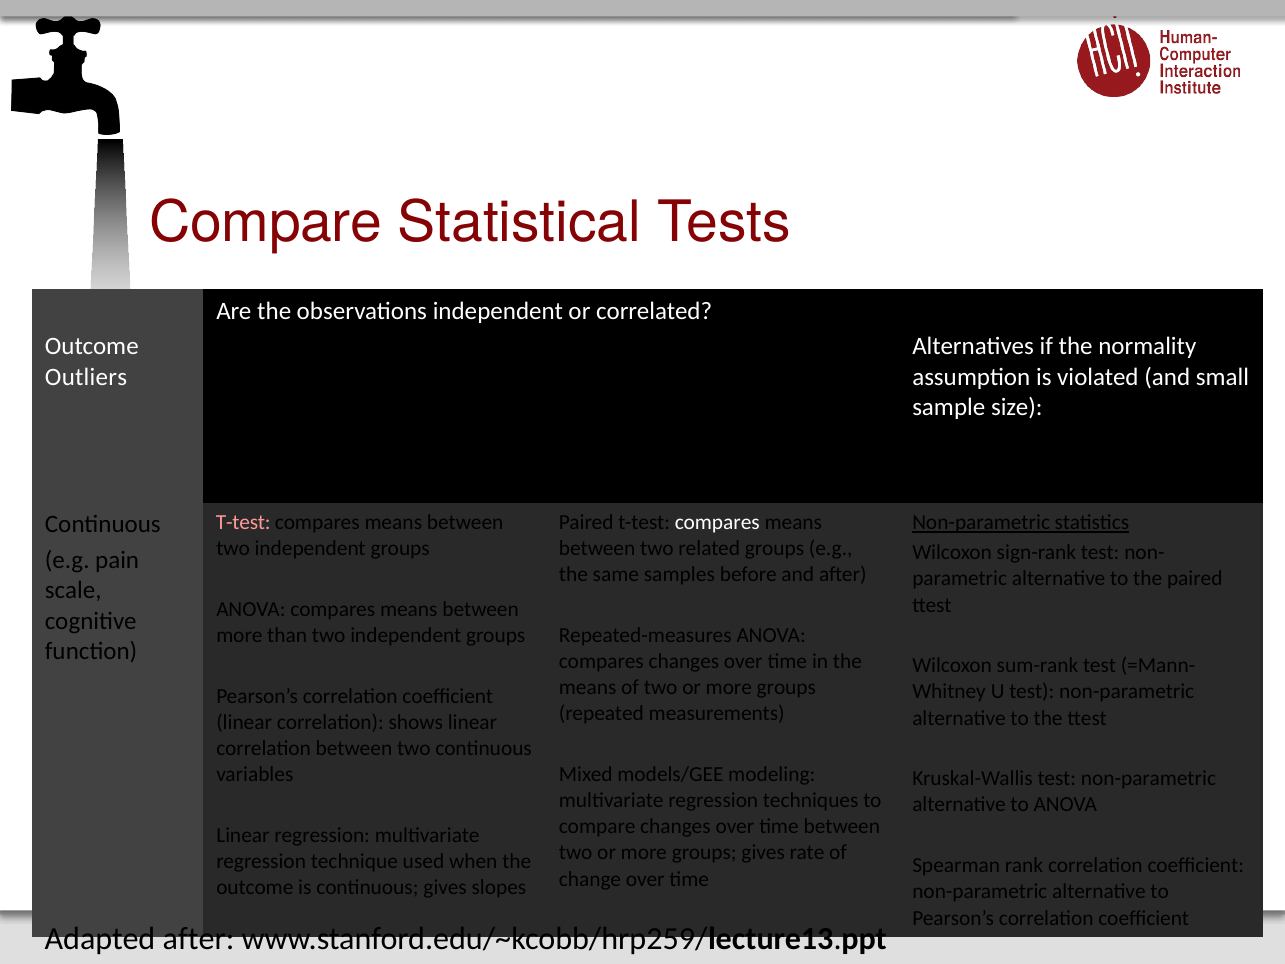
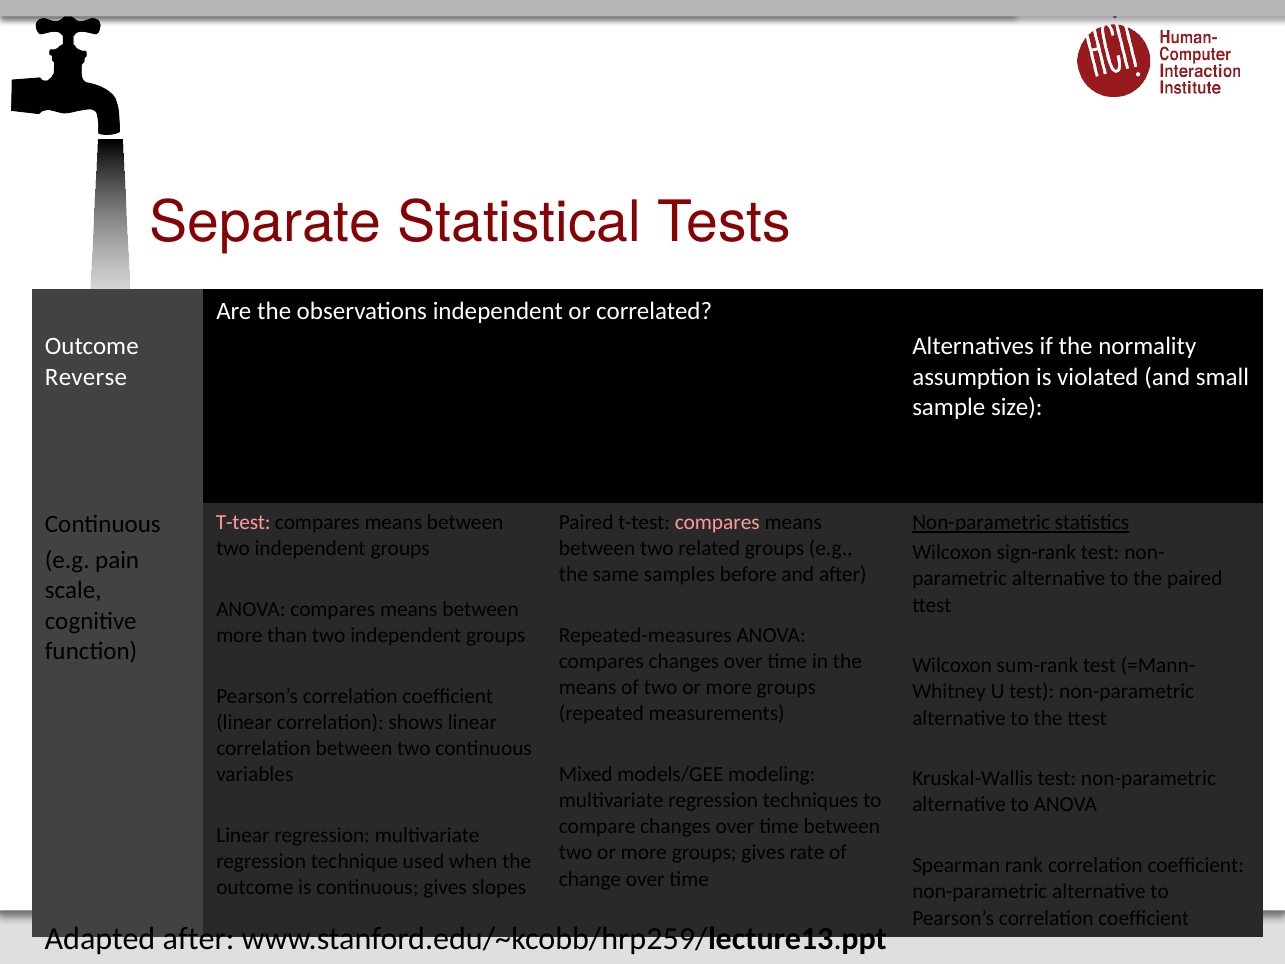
Compare: Compare -> Separate (266, 222)
Outliers: Outliers -> Reverse (86, 377)
compares colour: white -> pink (717, 522)
